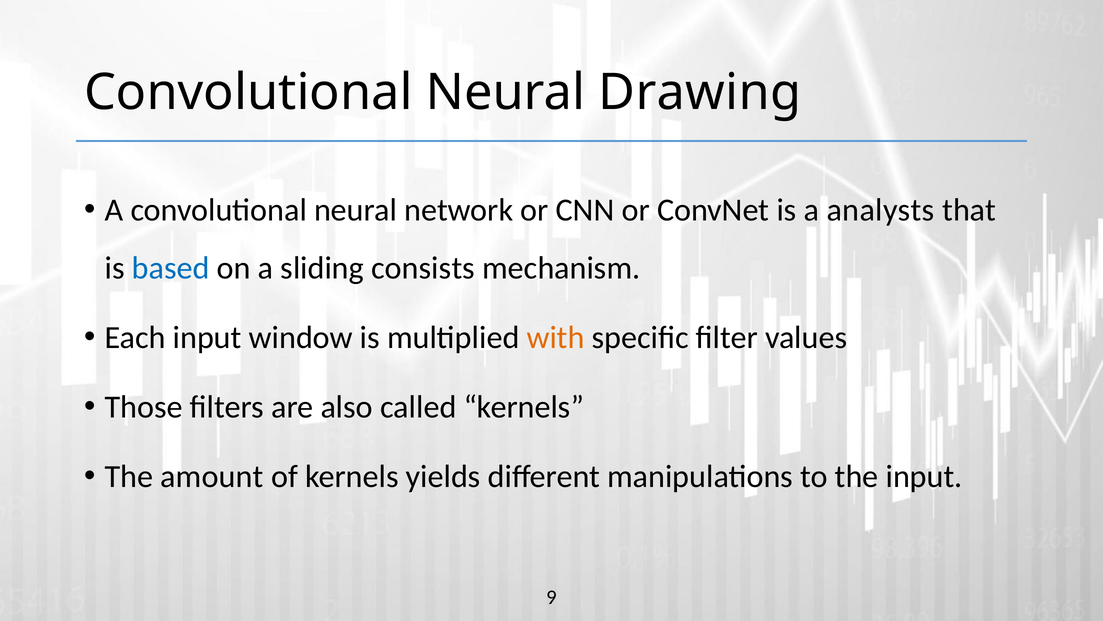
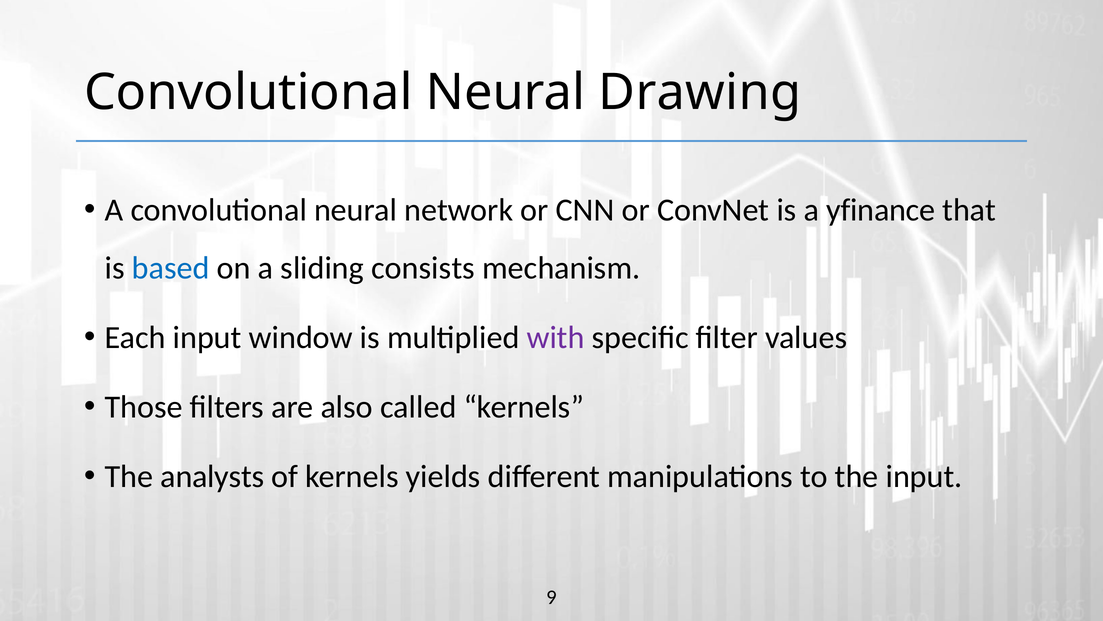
analysts: analysts -> yfinance (881, 210)
with colour: orange -> purple (556, 338)
amount: amount -> analysts (212, 476)
